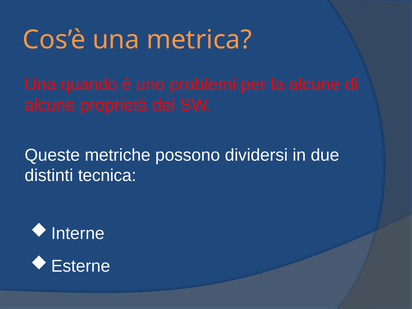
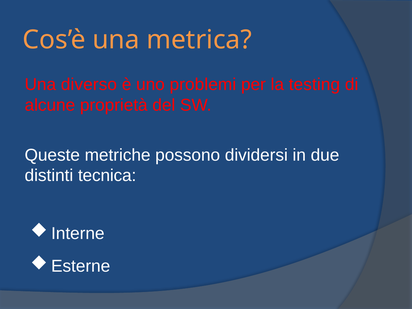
quando: quando -> diverso (89, 85)
la alcune: alcune -> testing (314, 85)
